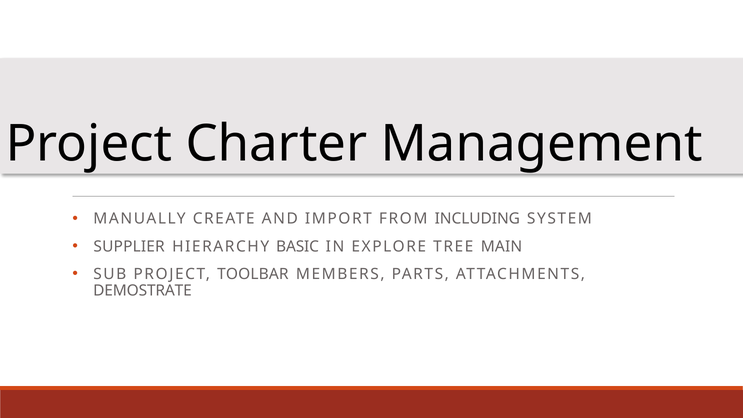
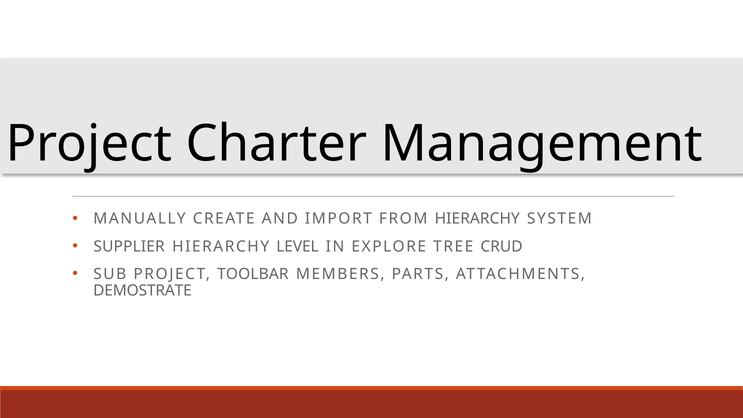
FROM INCLUDING: INCLUDING -> HIERARCHY (477, 219)
BASIC: BASIC -> LEVEL (298, 246)
MAIN: MAIN -> CRUD (502, 246)
